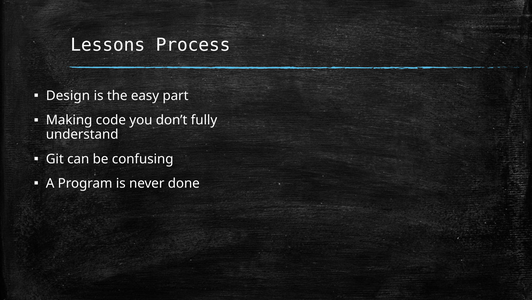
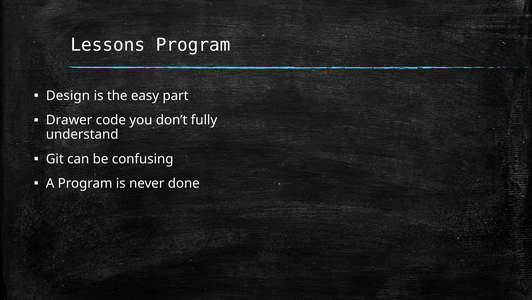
Lessons Process: Process -> Program (193, 45)
Making: Making -> Drawer (69, 120)
